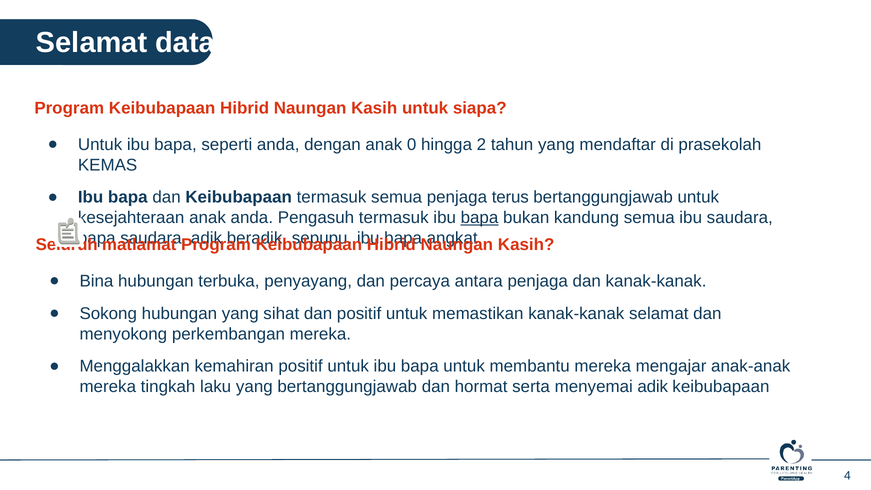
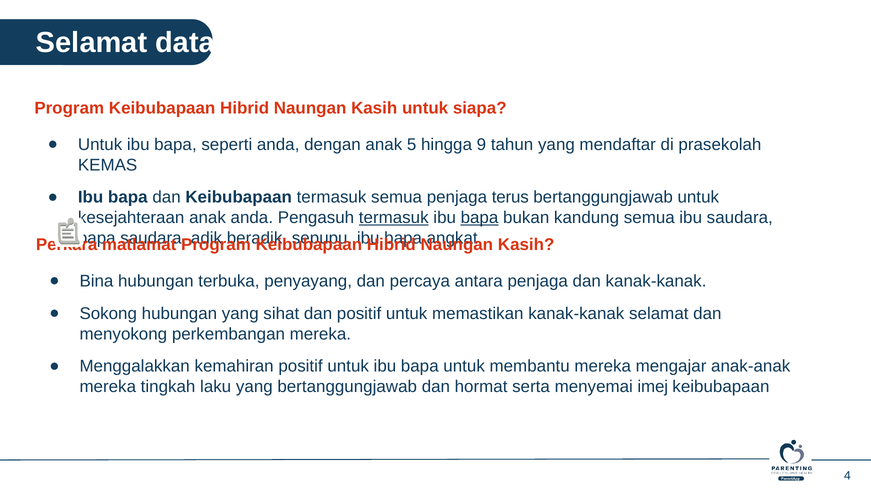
0: 0 -> 5 (412, 145)
2: 2 -> 9 (481, 145)
termasuk underline: none -> present (394, 218)
Seluruh: Seluruh -> Perkara (67, 245)
menyemai adik: adik -> imej (653, 387)
